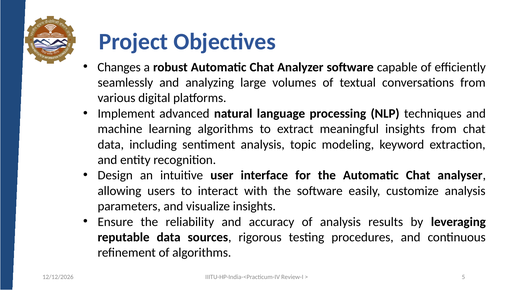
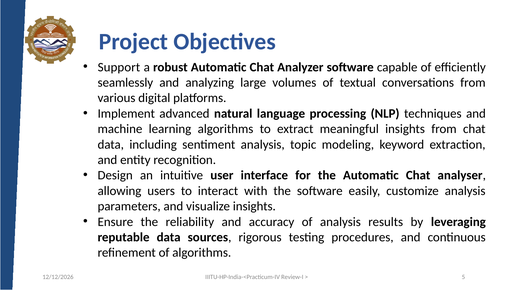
Changes: Changes -> Support (119, 67)
